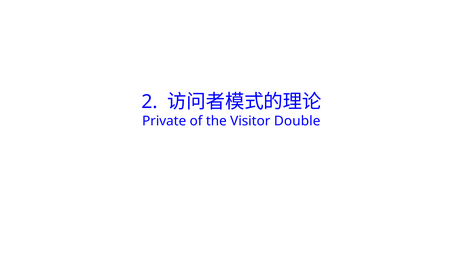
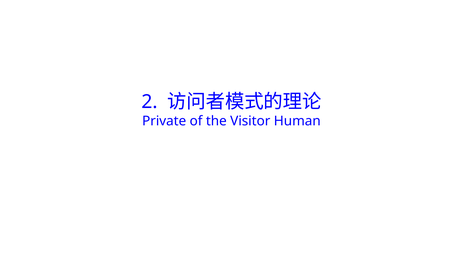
Double: Double -> Human (297, 121)
